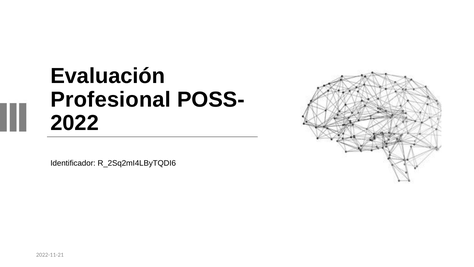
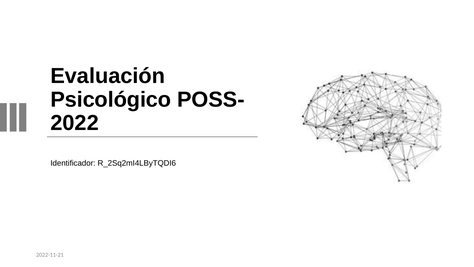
Profesional: Profesional -> Psicológico (111, 99)
